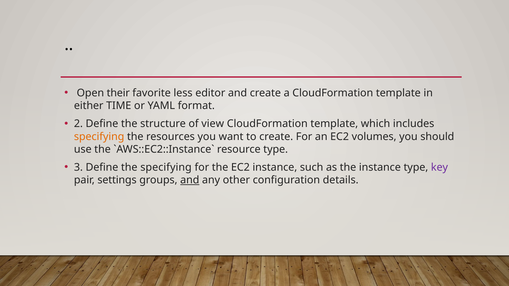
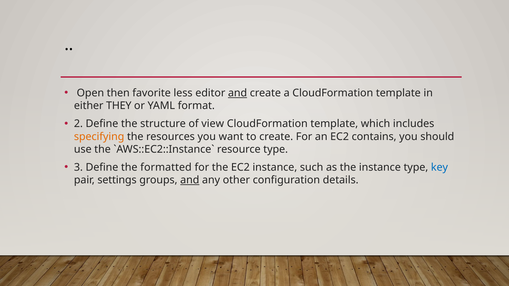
their: their -> then (118, 93)
and underline: none -> present (238, 93)
TIME: TIME -> THEY (119, 106)
volumes: volumes -> contains (374, 137)
the specifying: specifying -> formatted (166, 167)
key colour: purple -> blue (439, 167)
